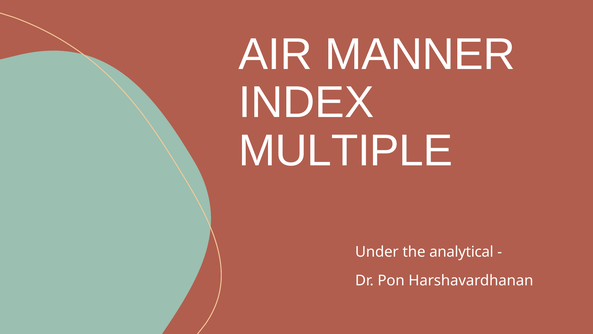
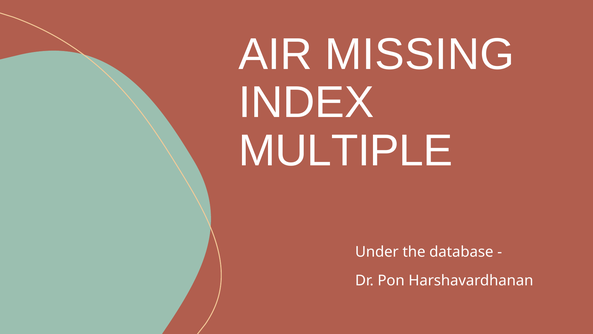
MANNER: MANNER -> MISSING (420, 54)
analytical: analytical -> database (461, 252)
